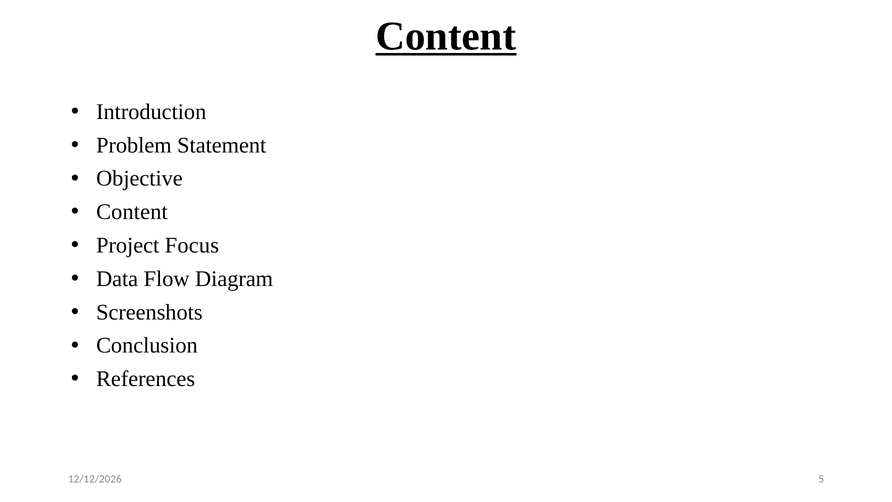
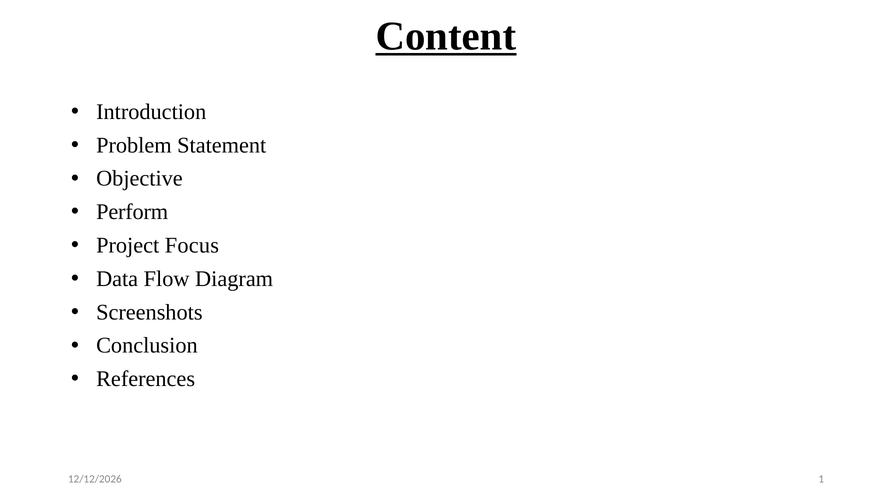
Content: Content -> Perform (132, 212)
5: 5 -> 1 (821, 479)
